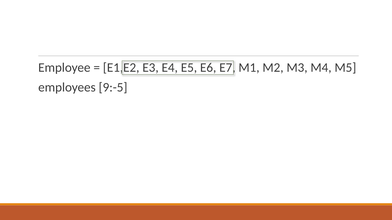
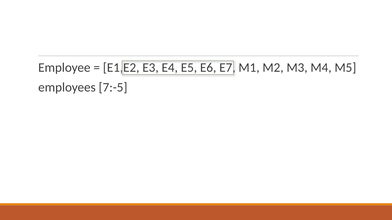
9:-5: 9:-5 -> 7:-5 (113, 88)
